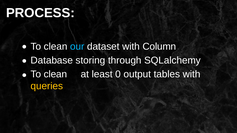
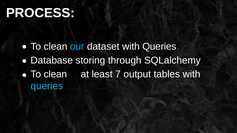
dataset with Column: Column -> Queries (159, 47)
0: 0 -> 7 (118, 74)
queries colour: yellow -> light blue (47, 86)
